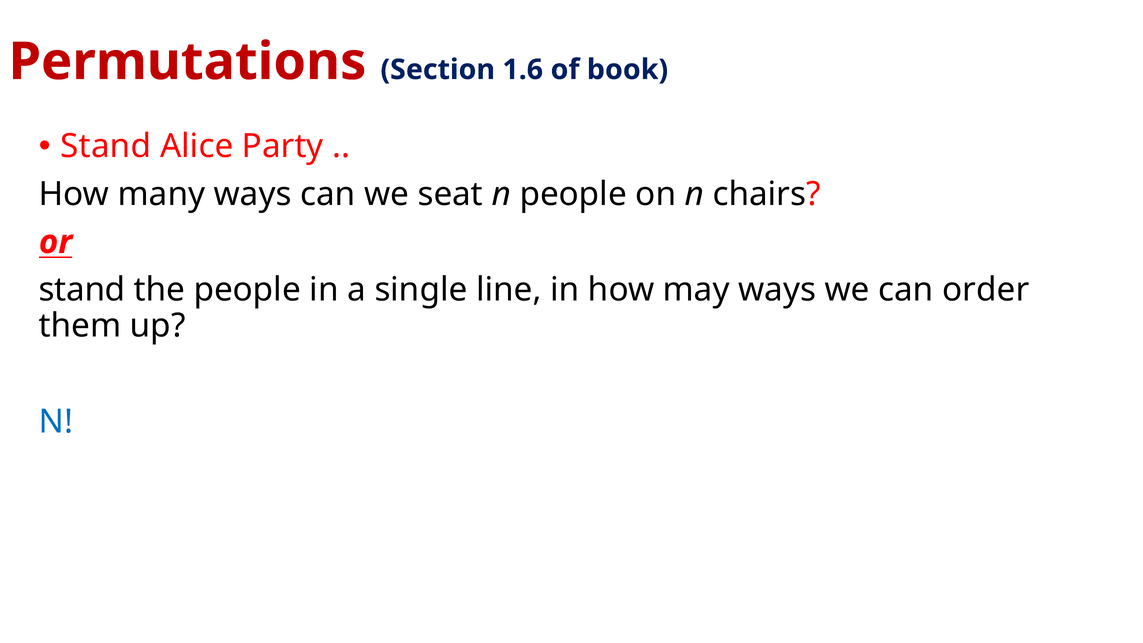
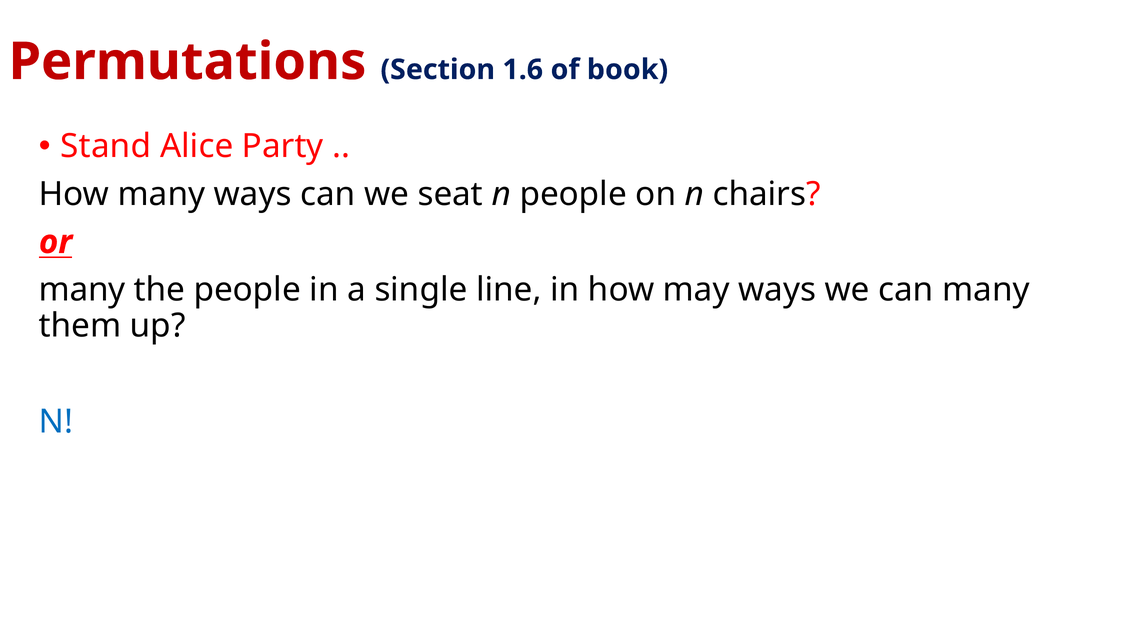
stand: stand -> many (82, 290)
can order: order -> many (986, 290)
